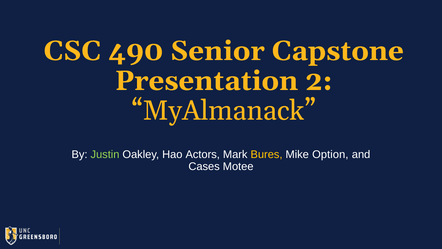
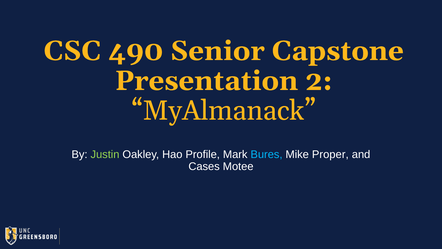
Actors: Actors -> Profile (203, 154)
Bures colour: yellow -> light blue (267, 154)
Option: Option -> Proper (330, 154)
